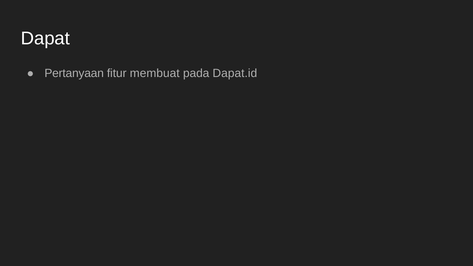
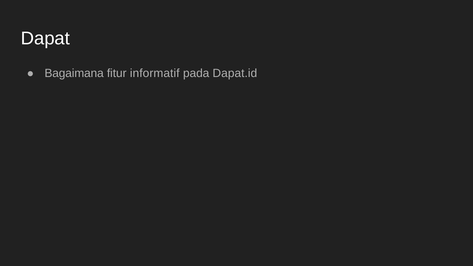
Pertanyaan: Pertanyaan -> Bagaimana (74, 73)
membuat: membuat -> informatif (155, 73)
